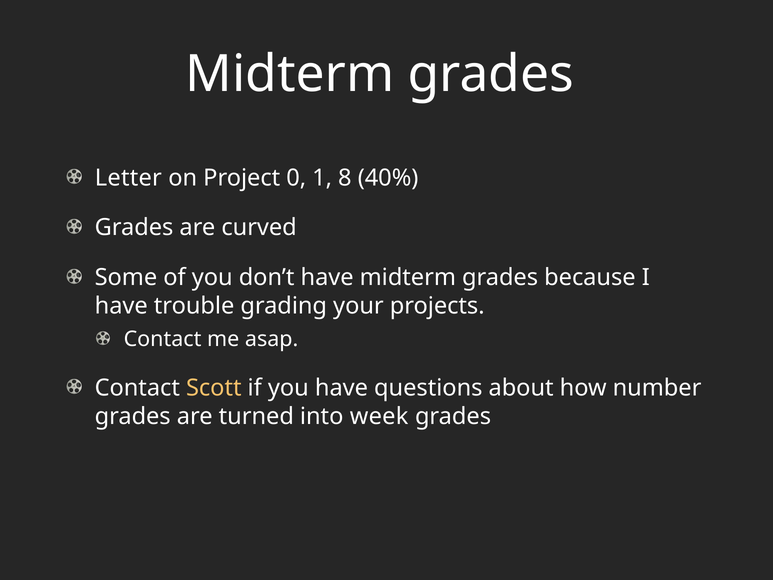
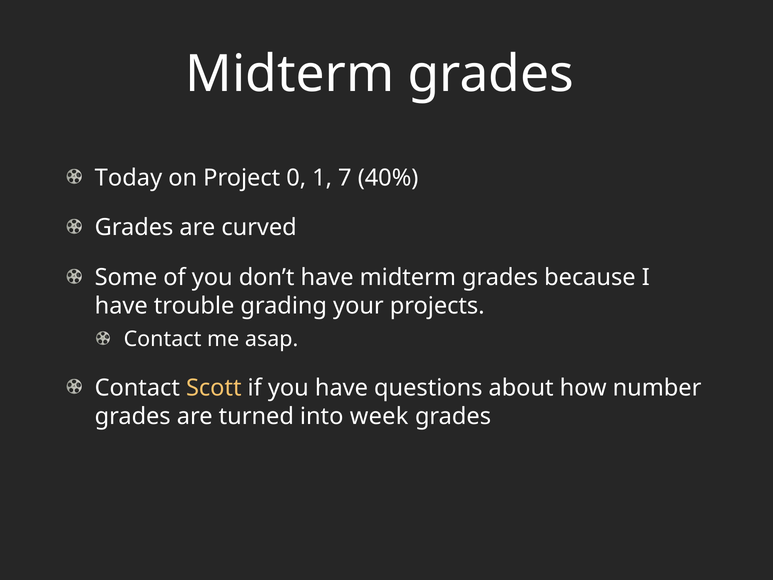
Letter: Letter -> Today (128, 178)
8: 8 -> 7 (345, 178)
